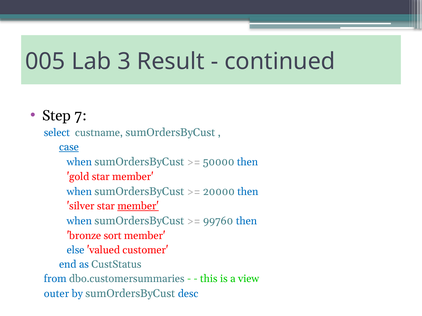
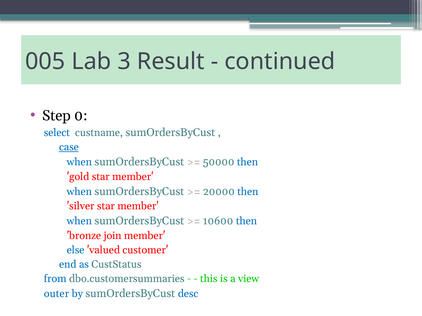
7: 7 -> 0 (81, 116)
member underline: present -> none (138, 206)
99760: 99760 -> 10600 (218, 221)
sort: sort -> join (113, 236)
